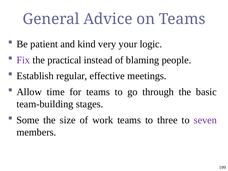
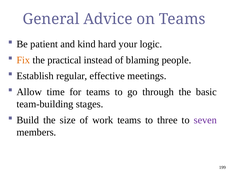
very: very -> hard (107, 44)
Fix colour: purple -> orange (23, 60)
Some: Some -> Build (28, 120)
